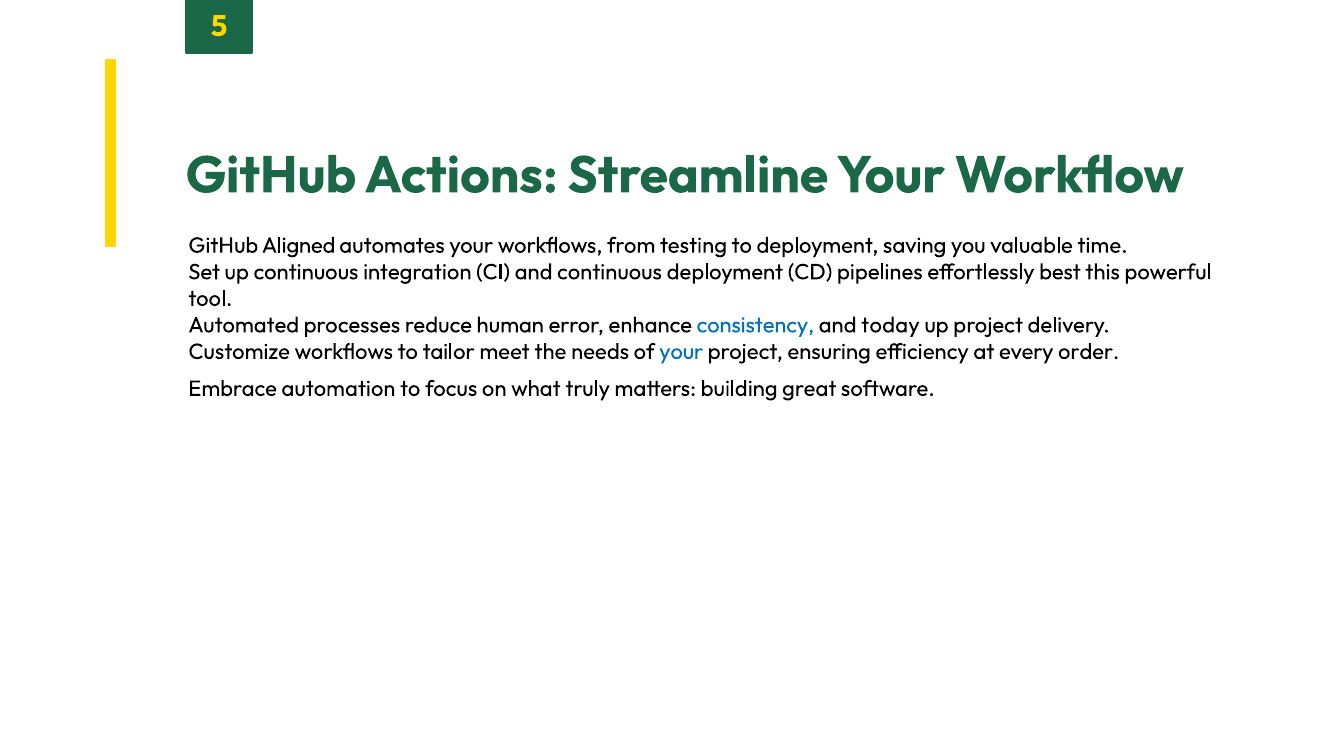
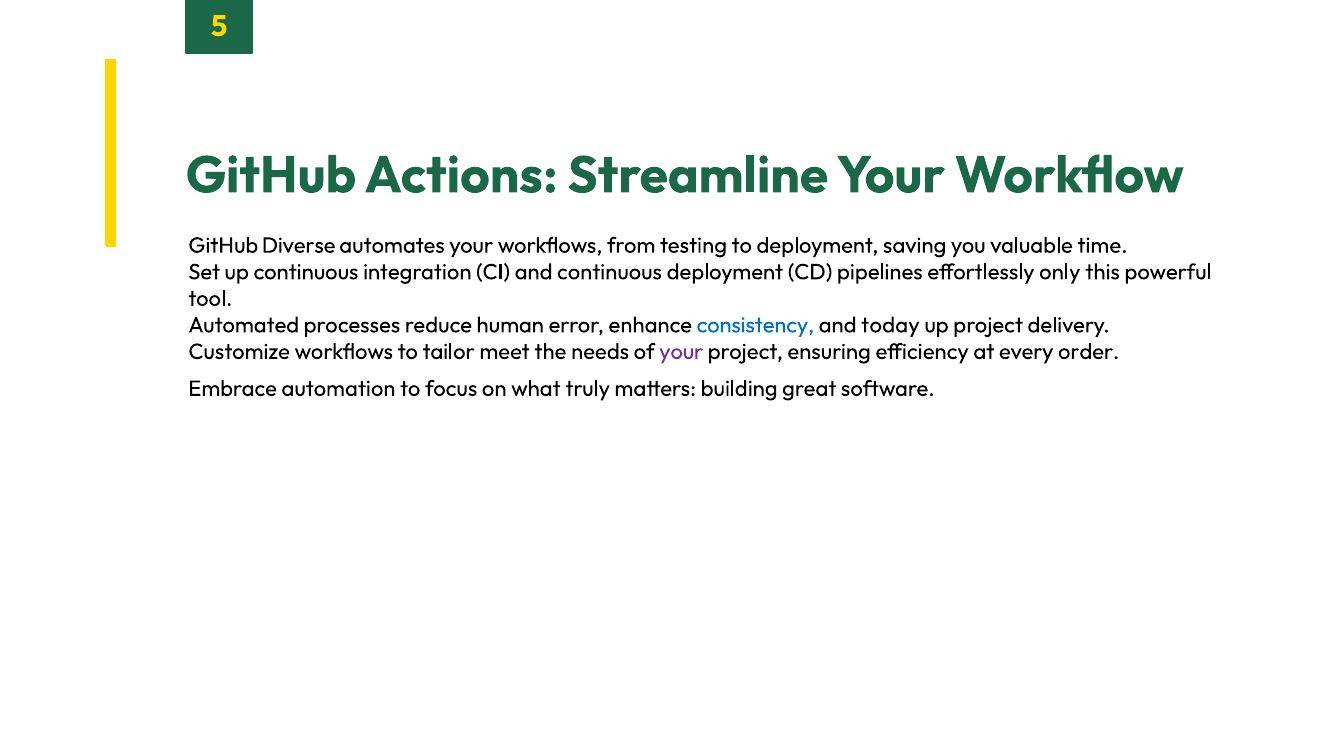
Aligned: Aligned -> Diverse (299, 245)
best: best -> only (1060, 272)
your colour: blue -> purple (681, 352)
